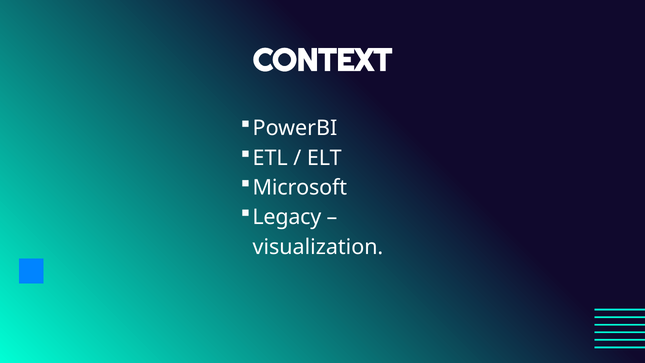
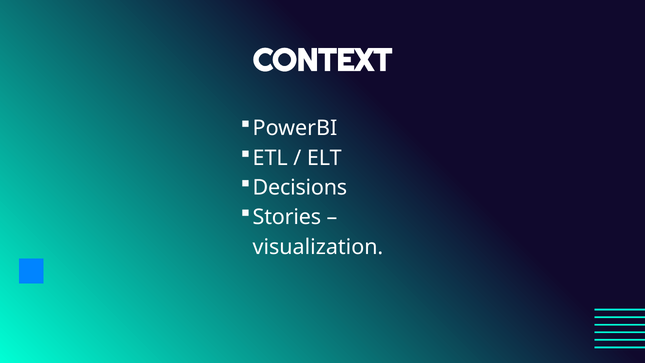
Microsoft: Microsoft -> Decisions (300, 188)
Legacy: Legacy -> Stories (287, 217)
